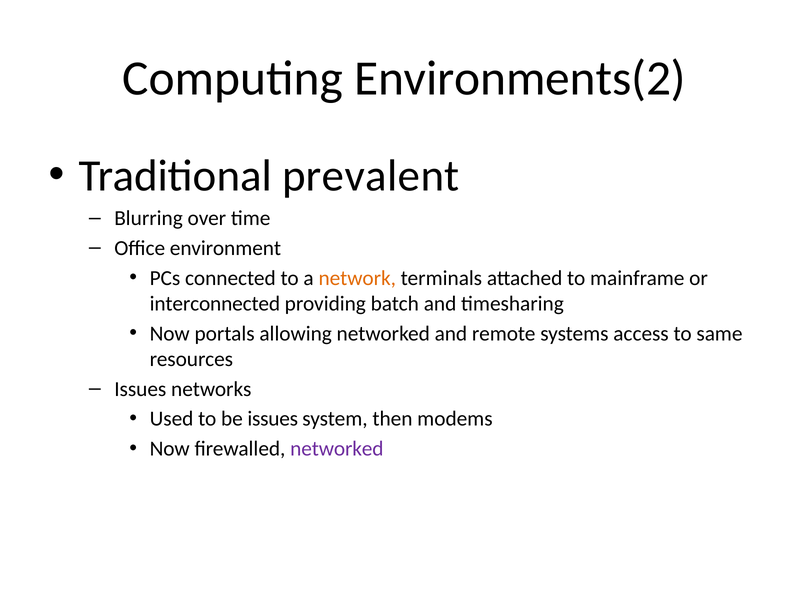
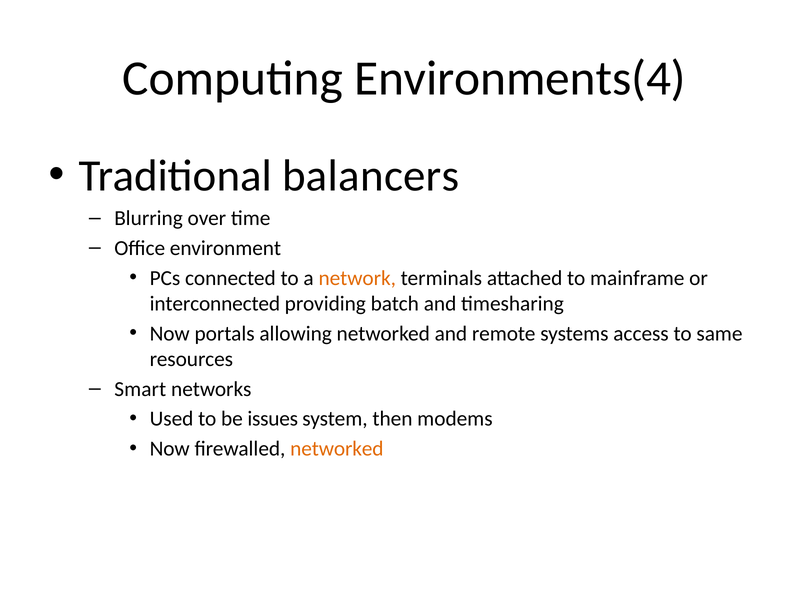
Environments(2: Environments(2 -> Environments(4 (520, 78)
prevalent: prevalent -> balancers (371, 176)
Issues: Issues -> Smart (140, 389)
networked colour: purple -> orange (337, 449)
